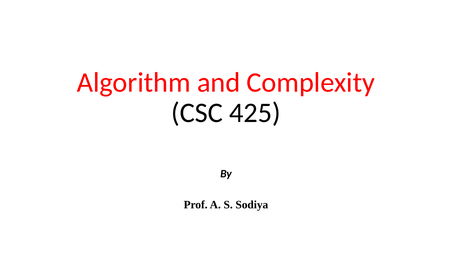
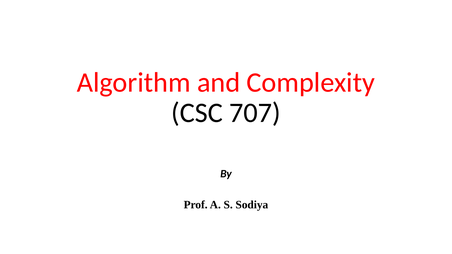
425: 425 -> 707 (255, 113)
